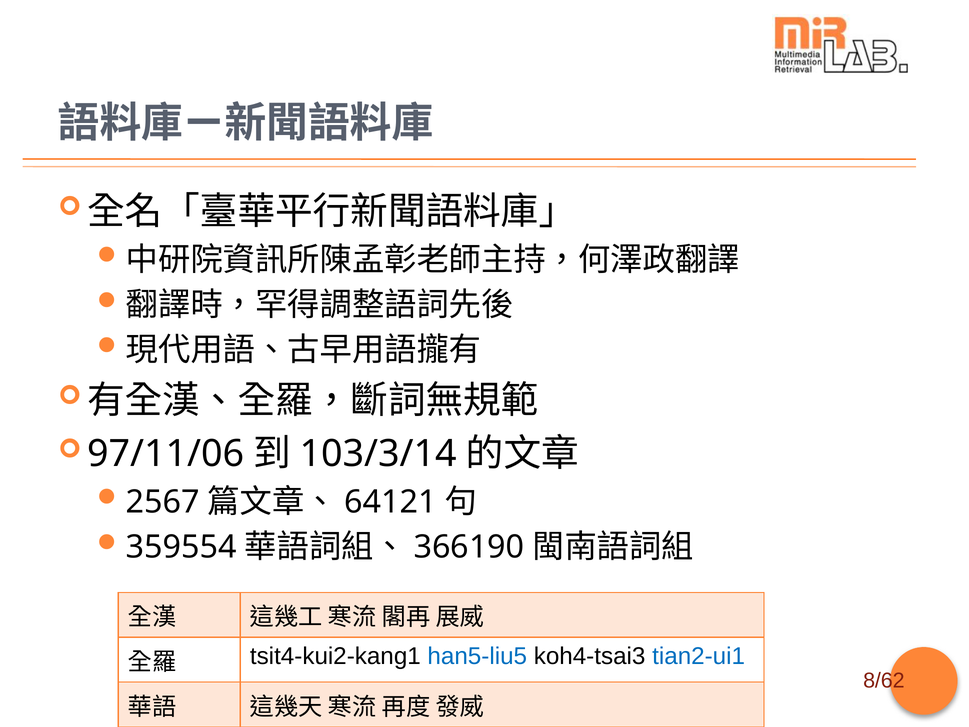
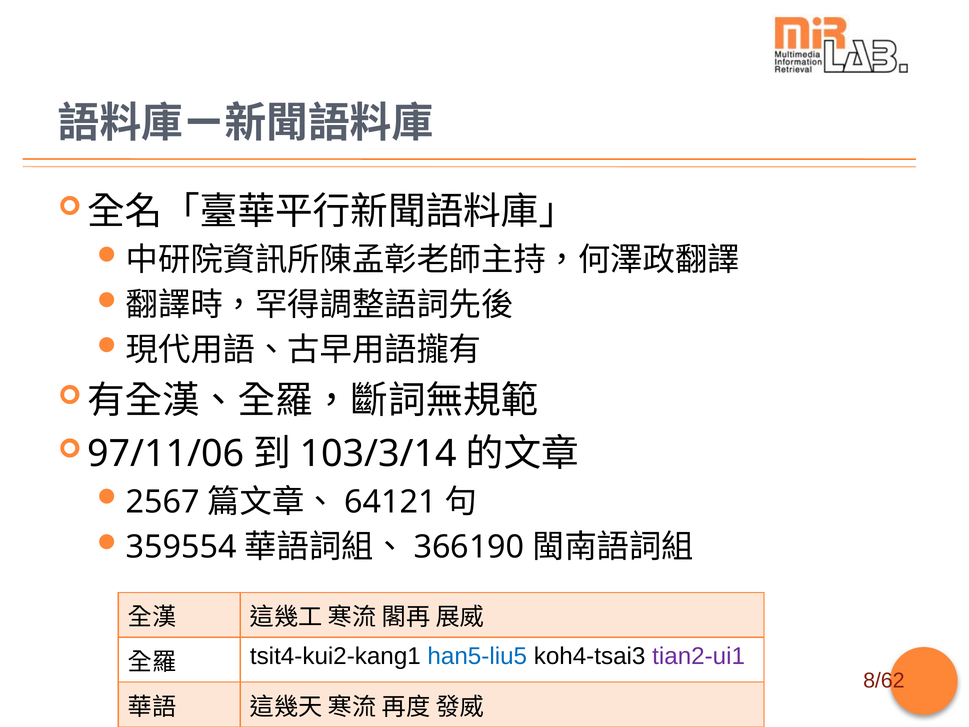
tian2-ui1 colour: blue -> purple (699, 656)
